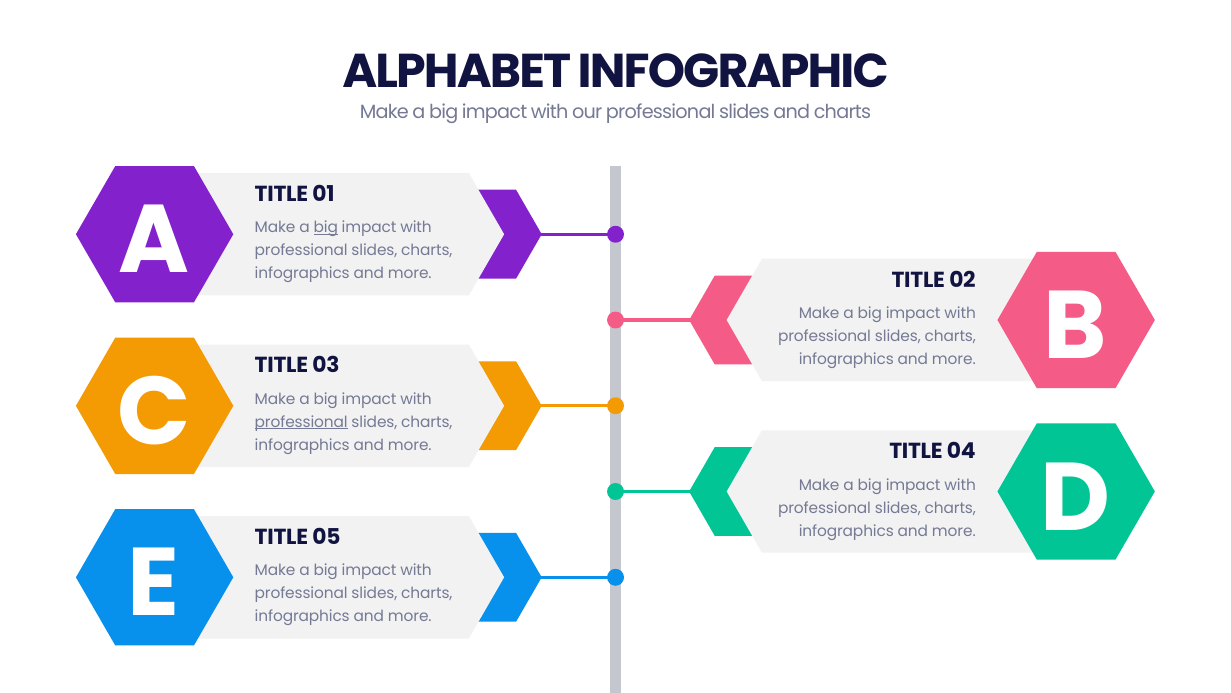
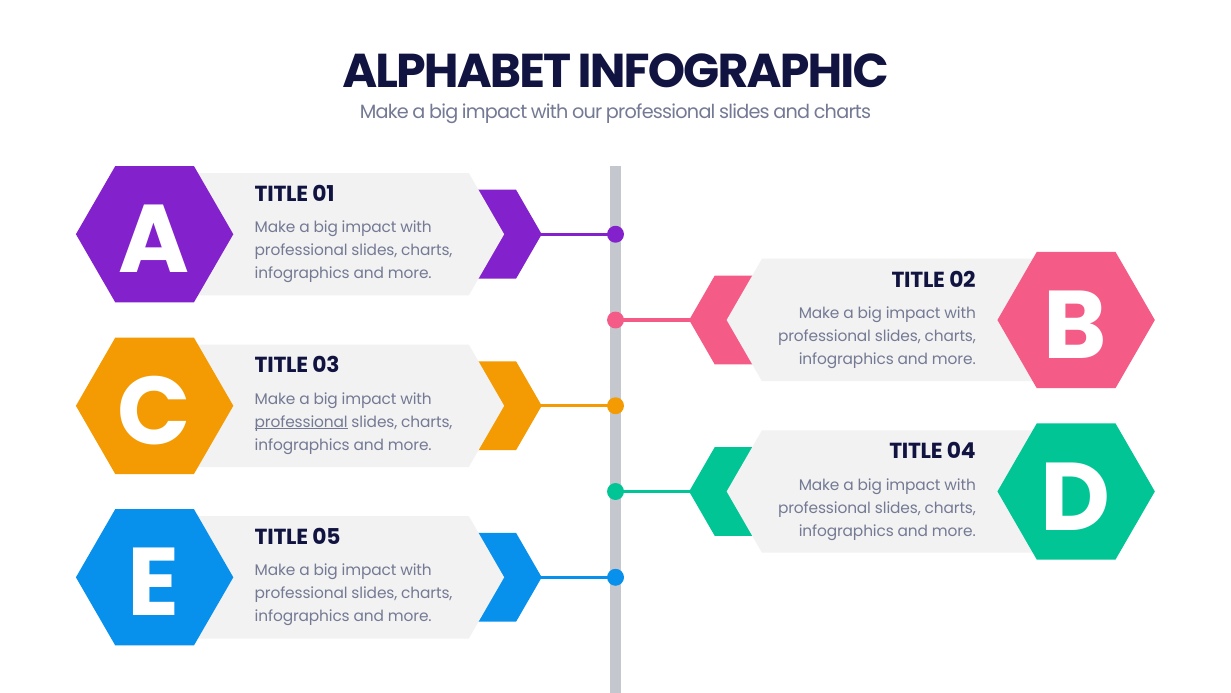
big underline: present -> none (326, 227)
